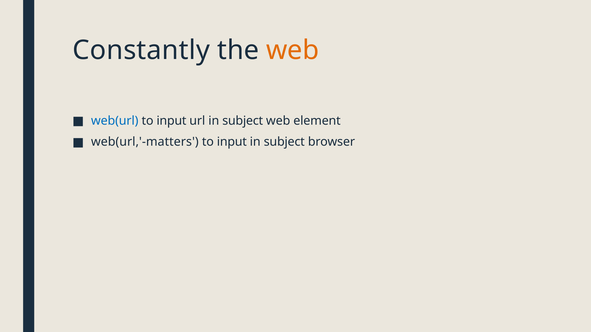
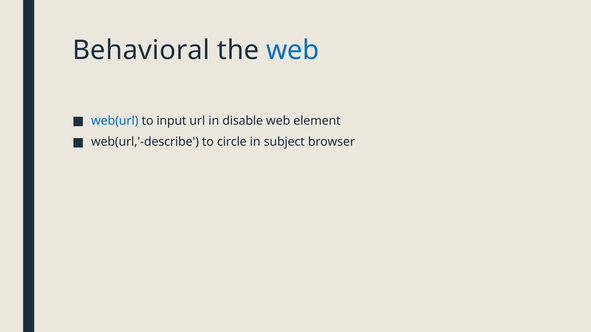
Constantly: Constantly -> Behavioral (141, 50)
web colour: orange -> blue (293, 50)
url in subject: subject -> disable (243, 121)
web(url,'-matters: web(url,'-matters -> web(url,'-describe (145, 142)
input: input -> circle (232, 142)
